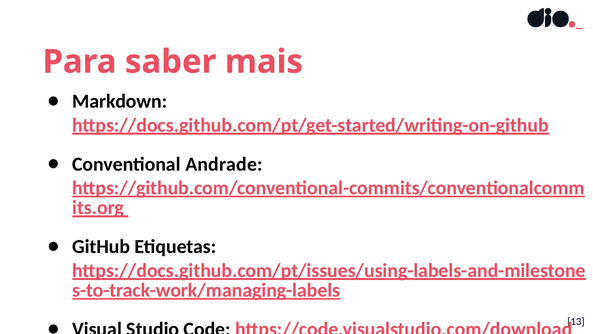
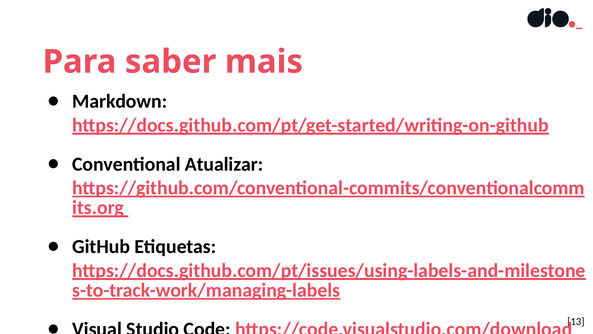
Andrade: Andrade -> Atualizar (224, 164)
